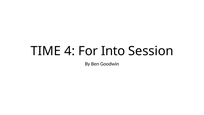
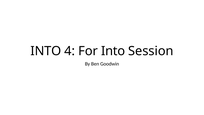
TIME: TIME -> INTO (46, 51)
